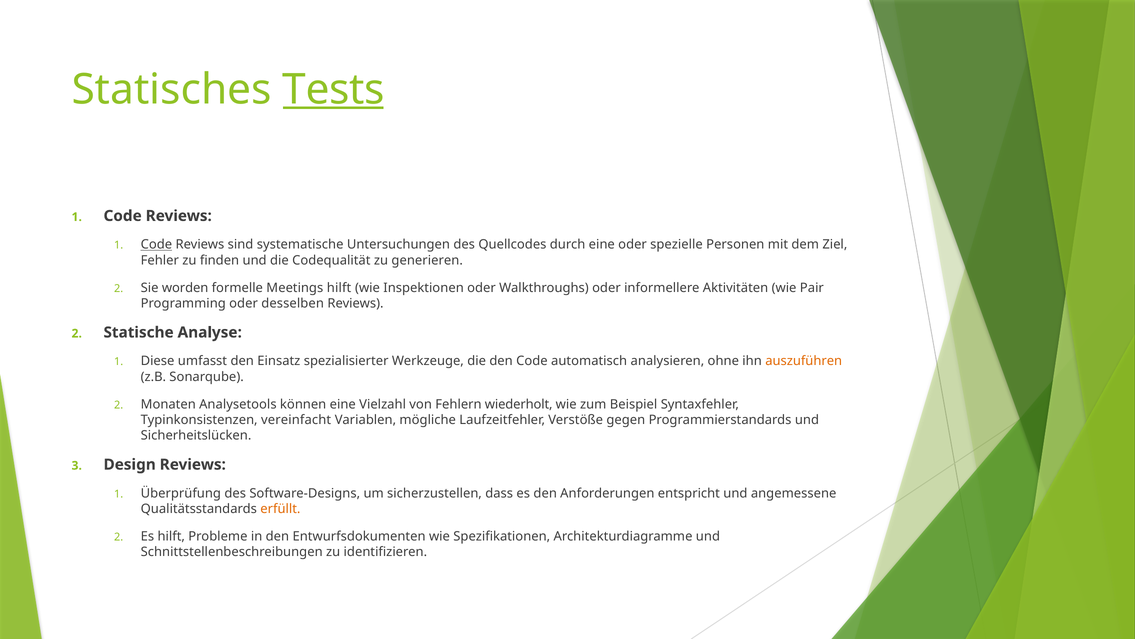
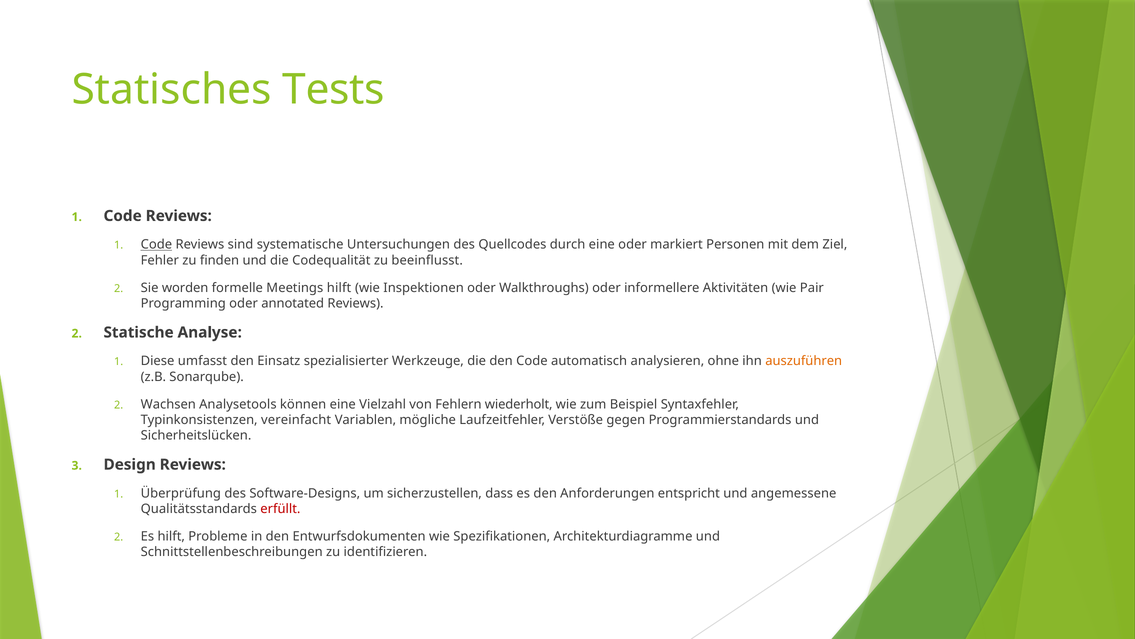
Tests underline: present -> none (333, 90)
spezielle: spezielle -> markiert (677, 244)
generieren: generieren -> beeinflusst (427, 260)
desselben: desselben -> annotated (293, 303)
Monaten: Monaten -> Wachsen (168, 404)
erfüllt colour: orange -> red (280, 508)
